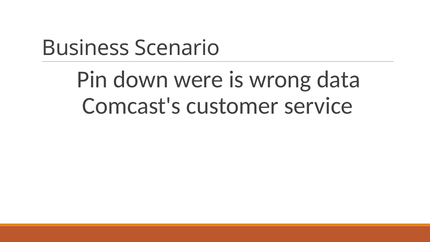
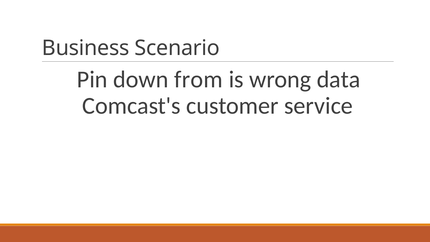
were: were -> from (198, 80)
